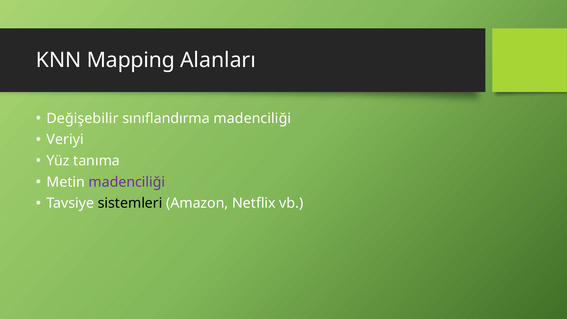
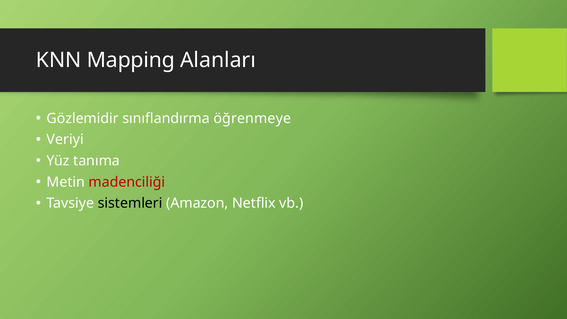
Değişebilir: Değişebilir -> Gözlemidir (83, 118)
sınıflandırma madenciliği: madenciliği -> öğrenmeye (252, 118)
madenciliği colour: purple -> red (127, 182)
